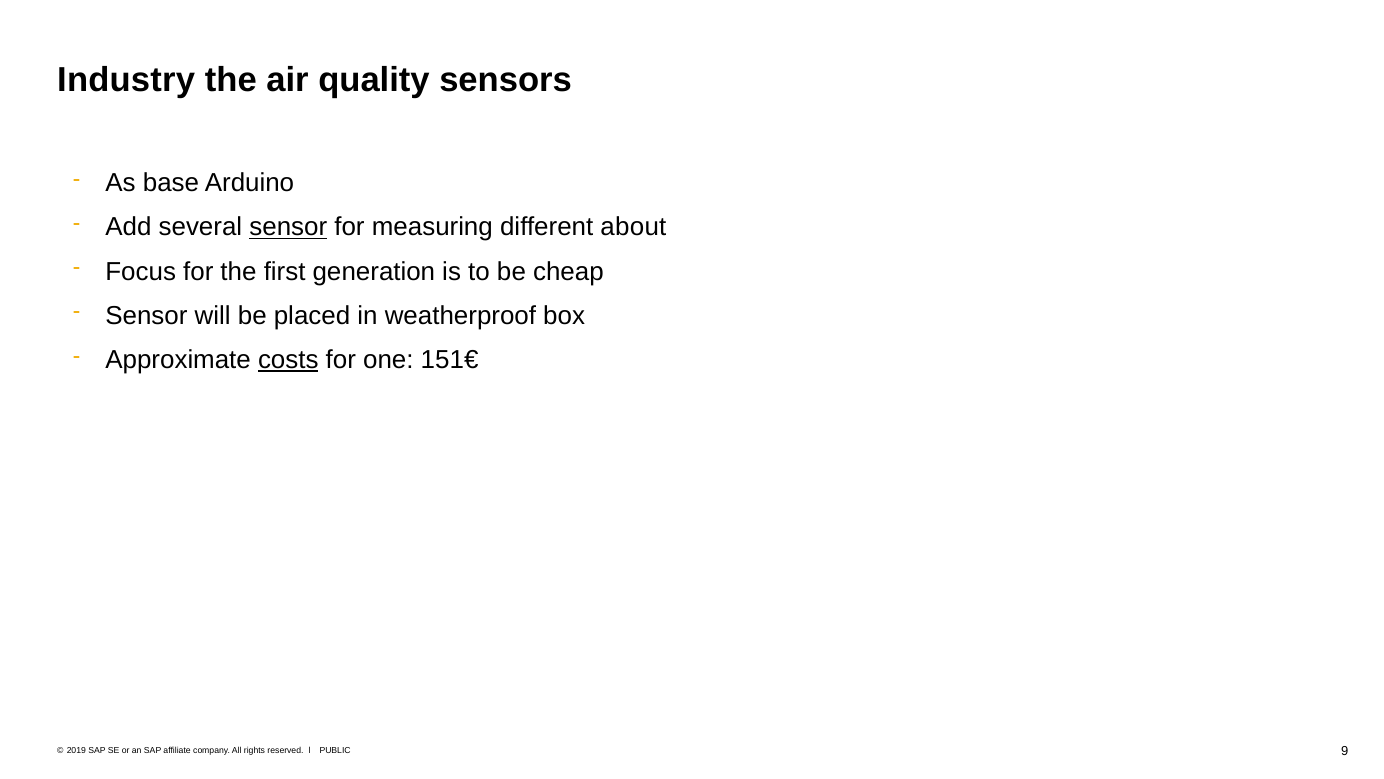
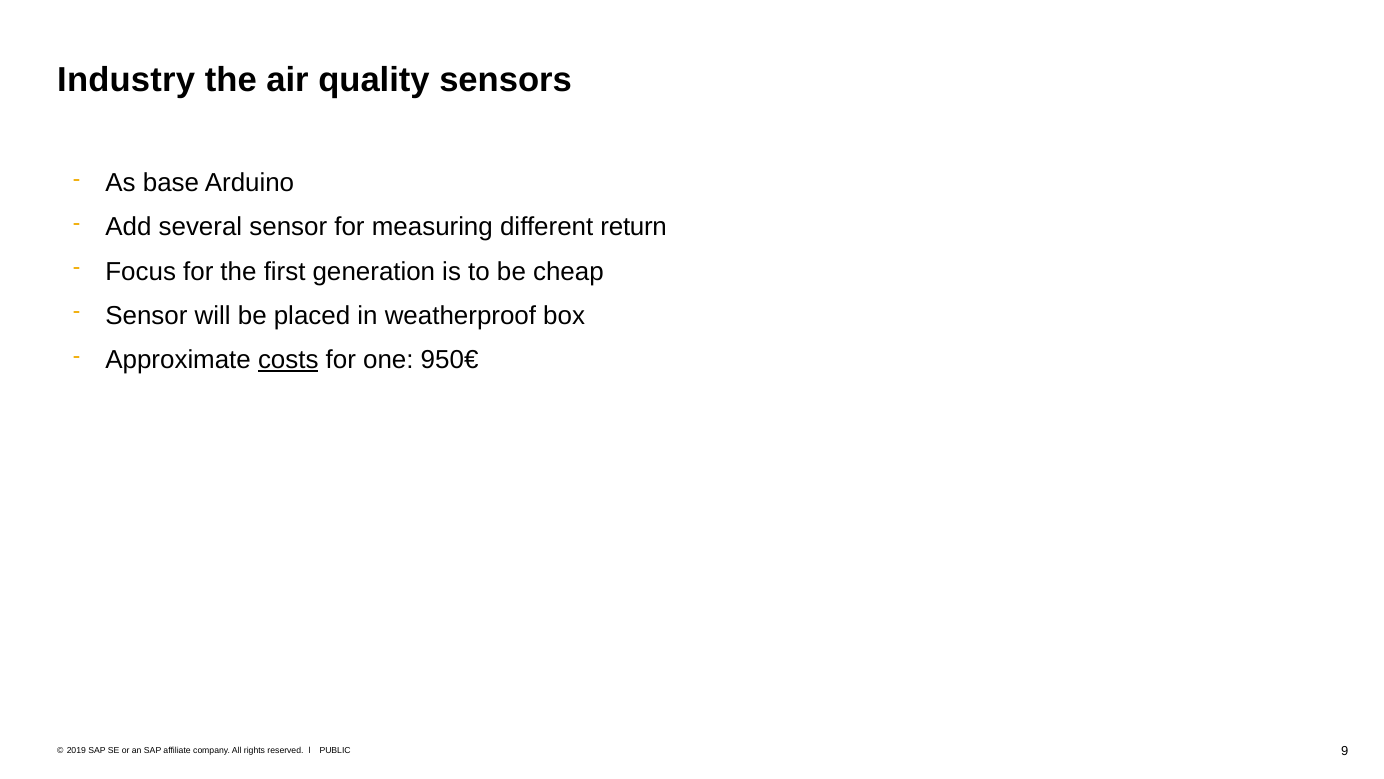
sensor underline: present -> none (288, 227)
about: about -> return (634, 227)
151€: 151€ -> 950€ (450, 360)
